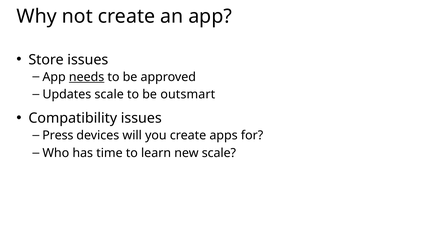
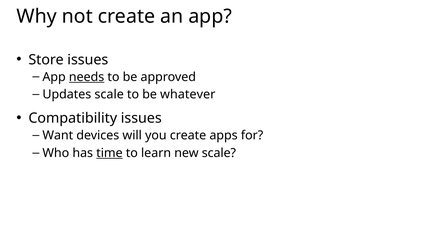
outsmart: outsmart -> whatever (188, 95)
Press: Press -> Want (58, 136)
time underline: none -> present (109, 153)
